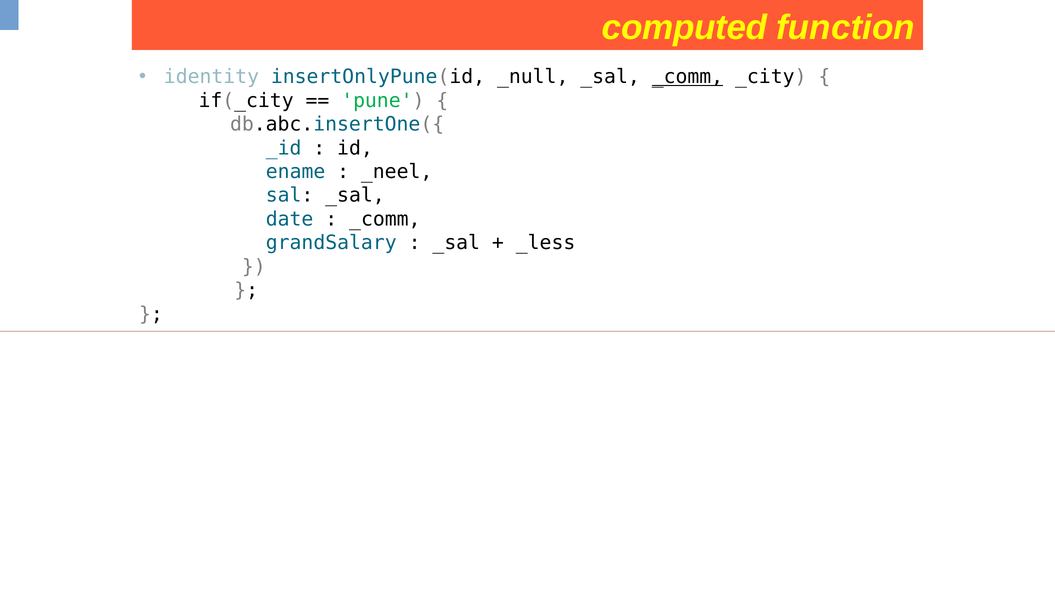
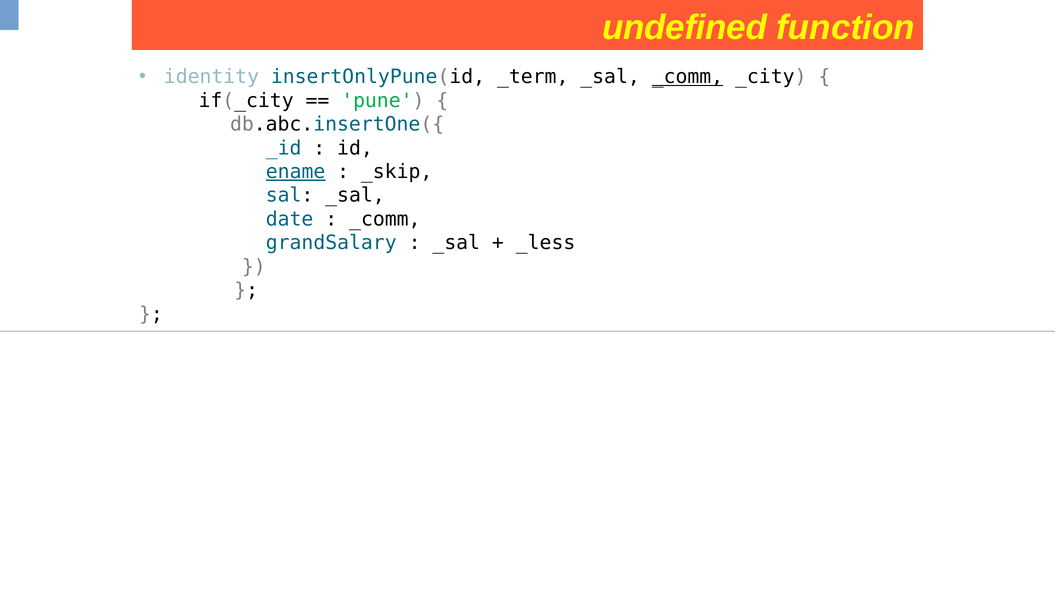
computed: computed -> undefined (685, 27)
_null: _null -> _term (533, 77)
ename underline: none -> present (296, 172)
_neel: _neel -> _skip (397, 172)
